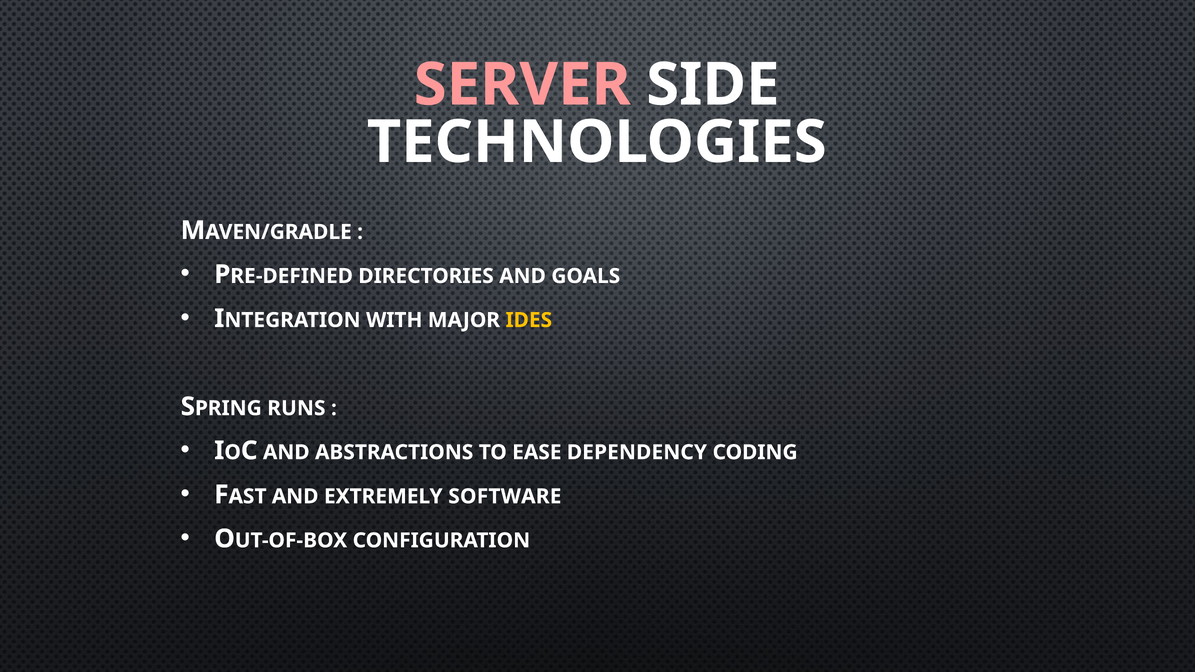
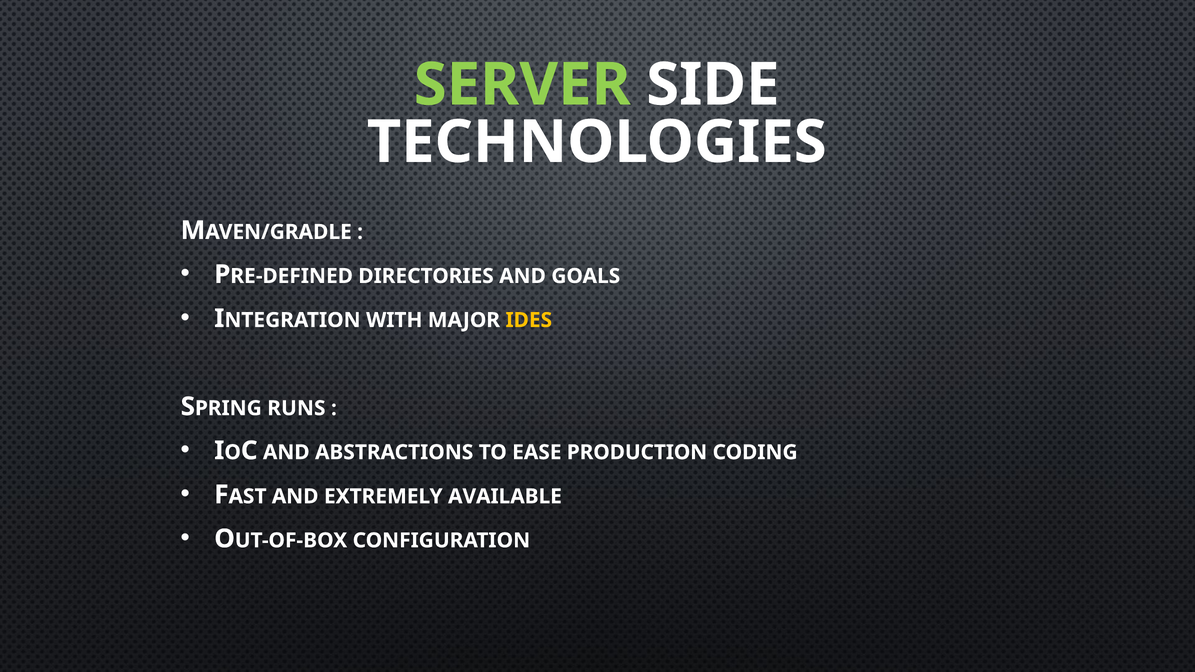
SERVER colour: pink -> light green (522, 85)
DEPENDENCY: DEPENDENCY -> PRODUCTION (637, 452)
SOFTWARE: SOFTWARE -> AVAILABLE (505, 497)
